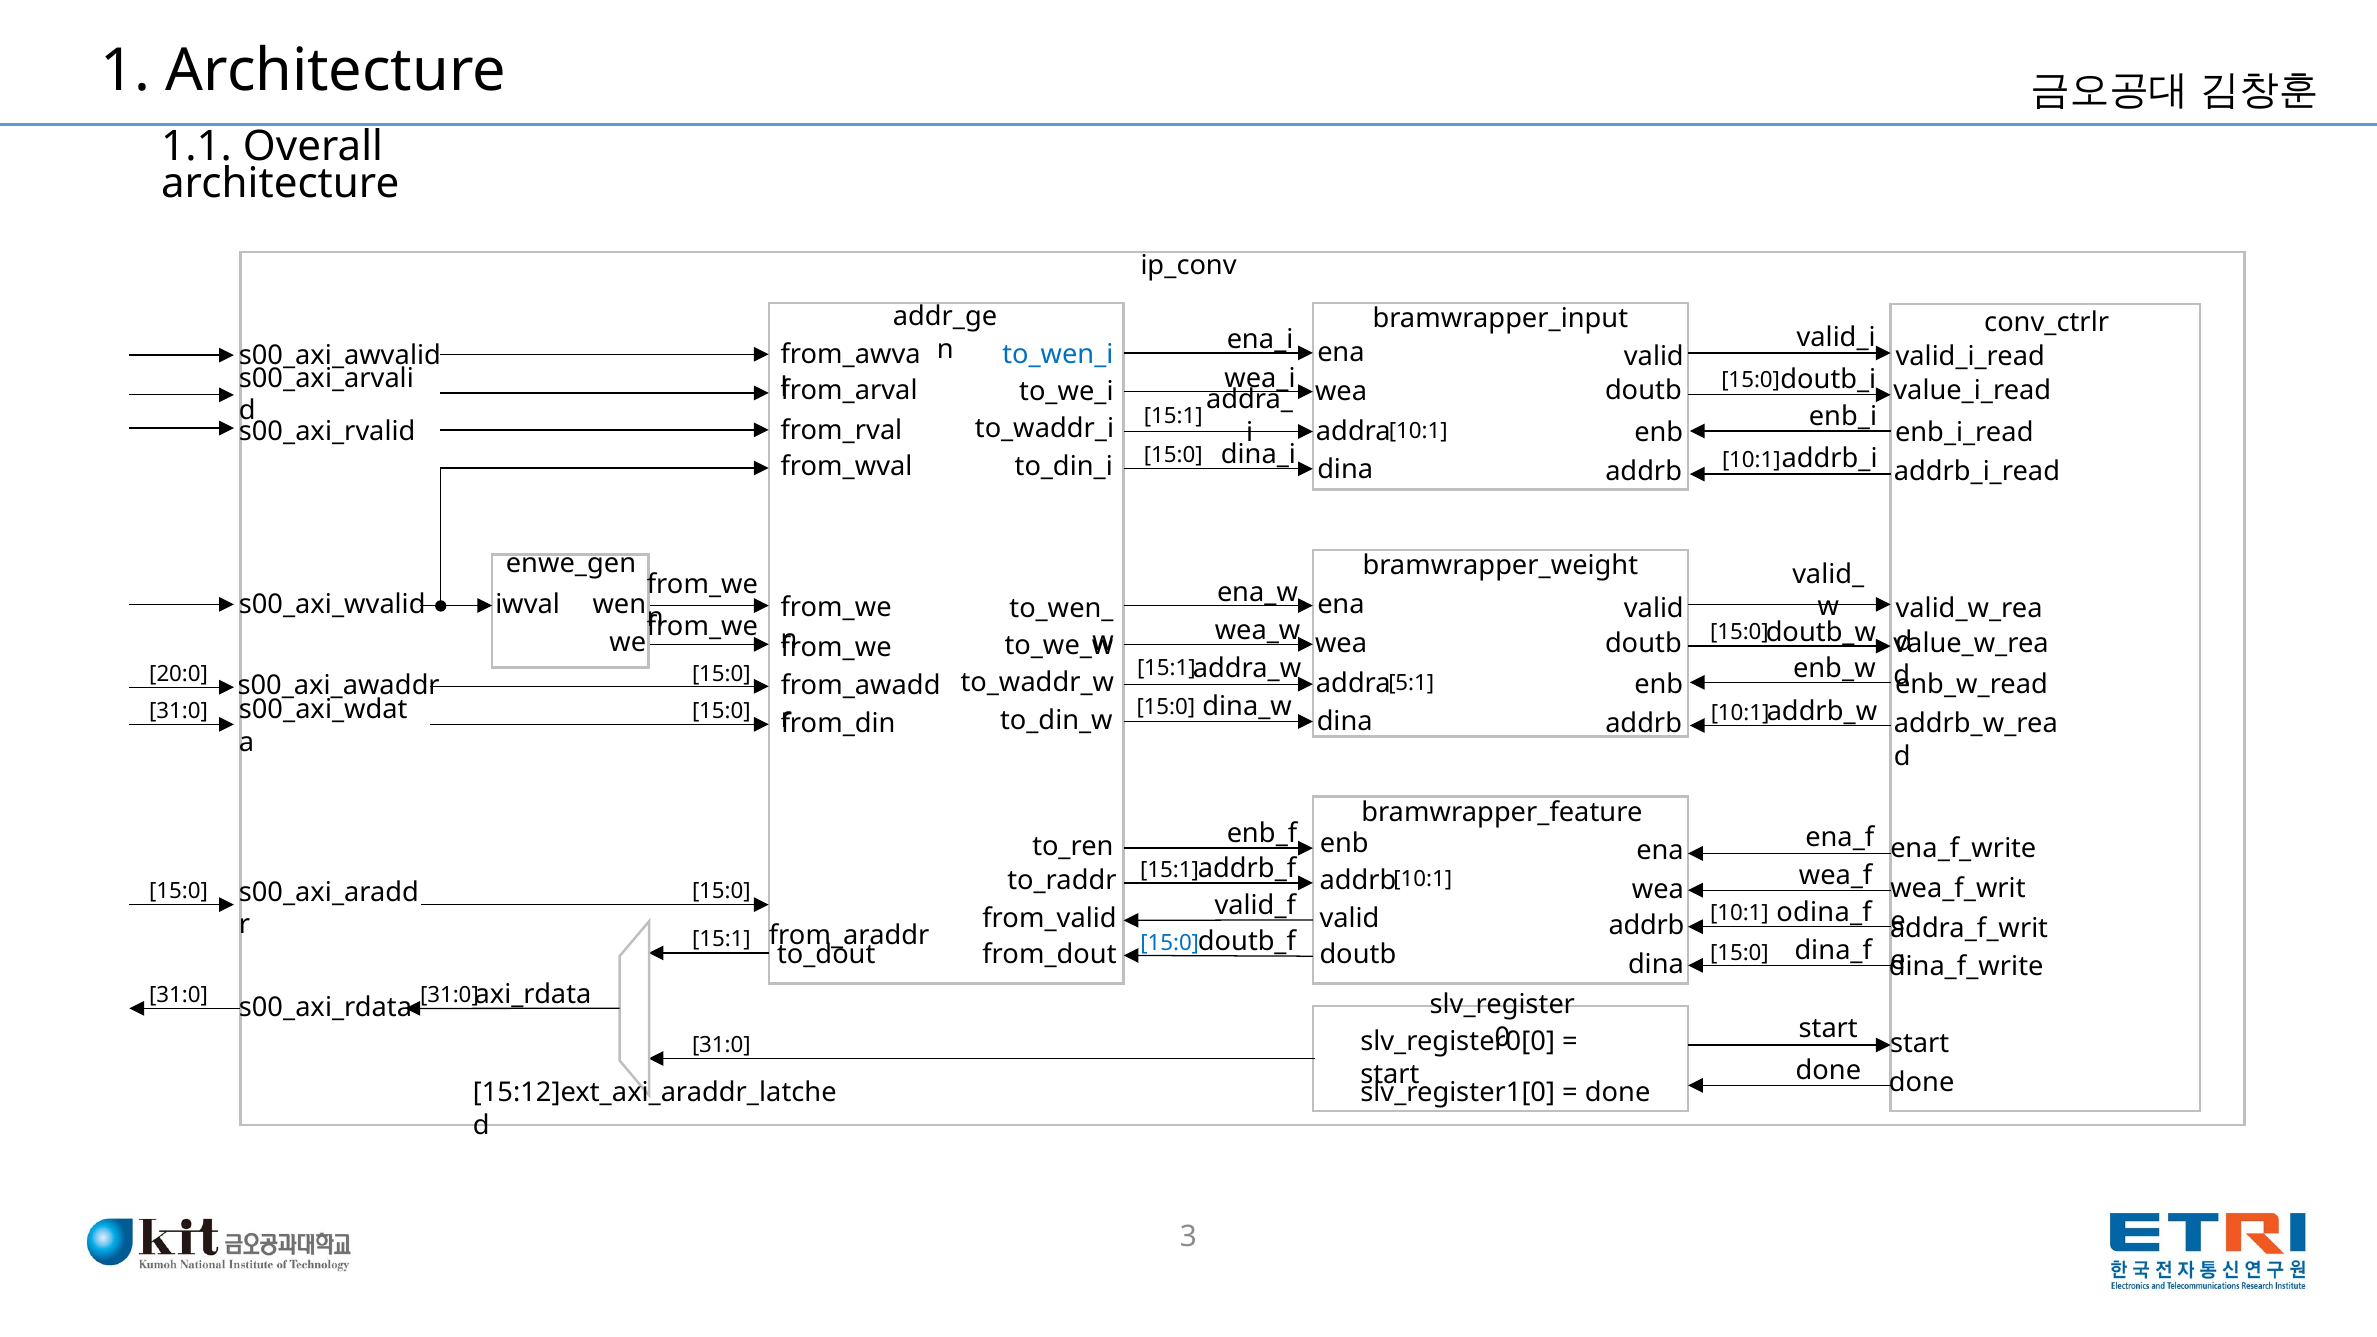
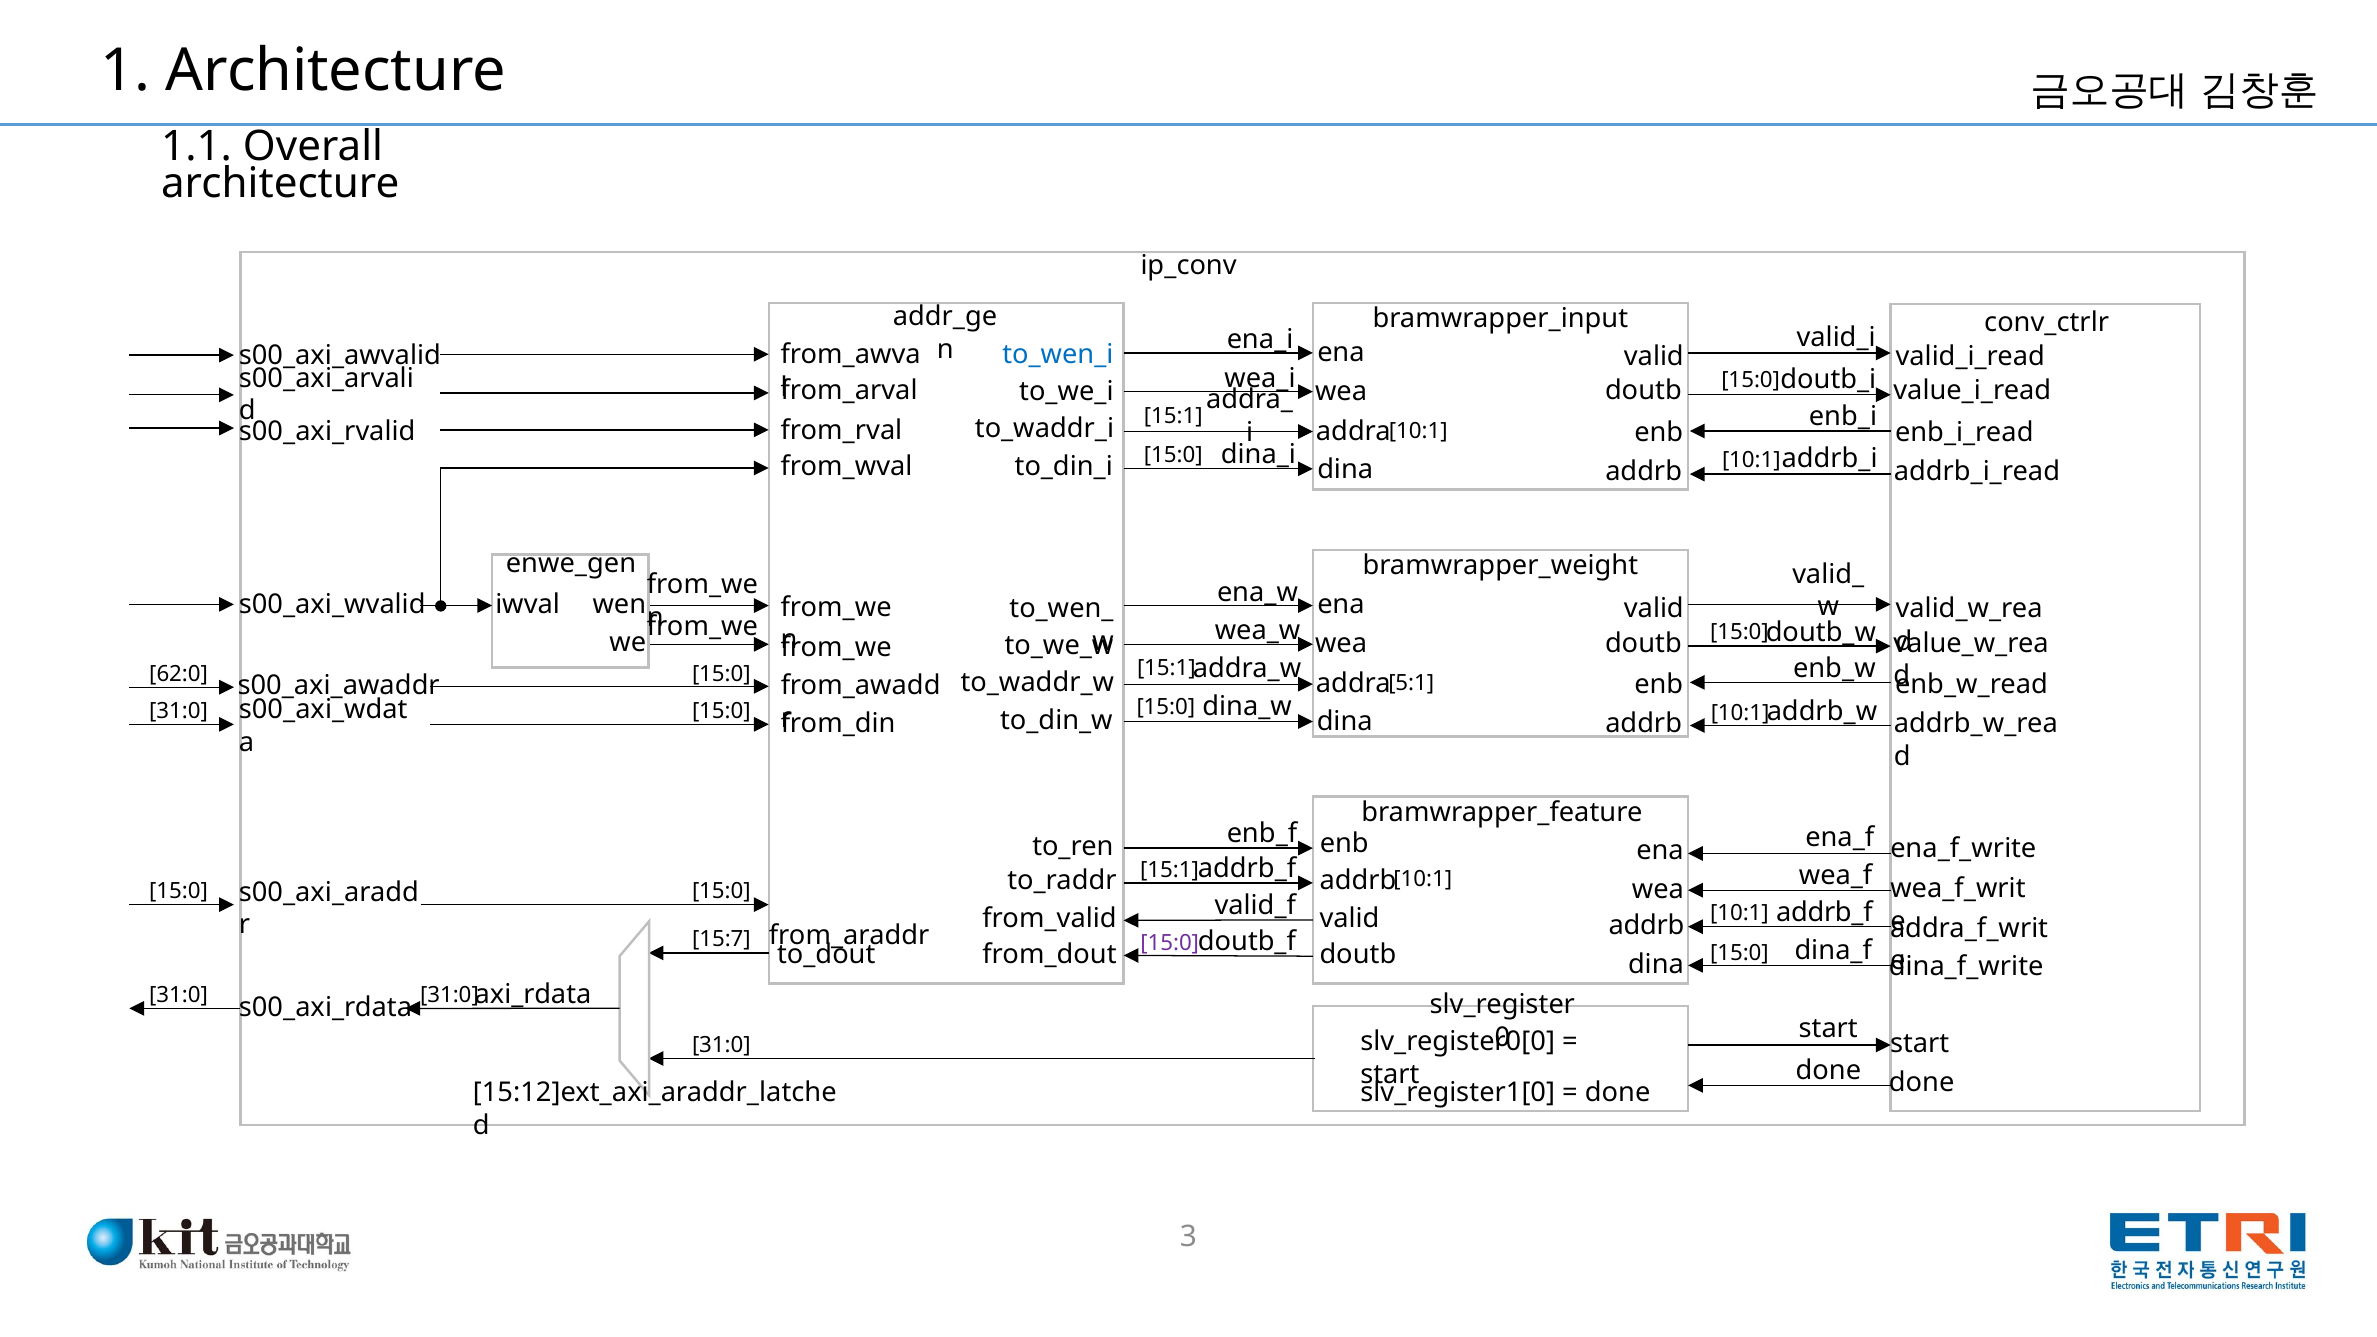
20:0: 20:0 -> 62:0 (179, 674)
odina_f: odina_f -> addrb_f (1824, 913)
15:1: 15:1 -> 15:7 (721, 939)
15:0 colour: blue -> purple (1170, 943)
